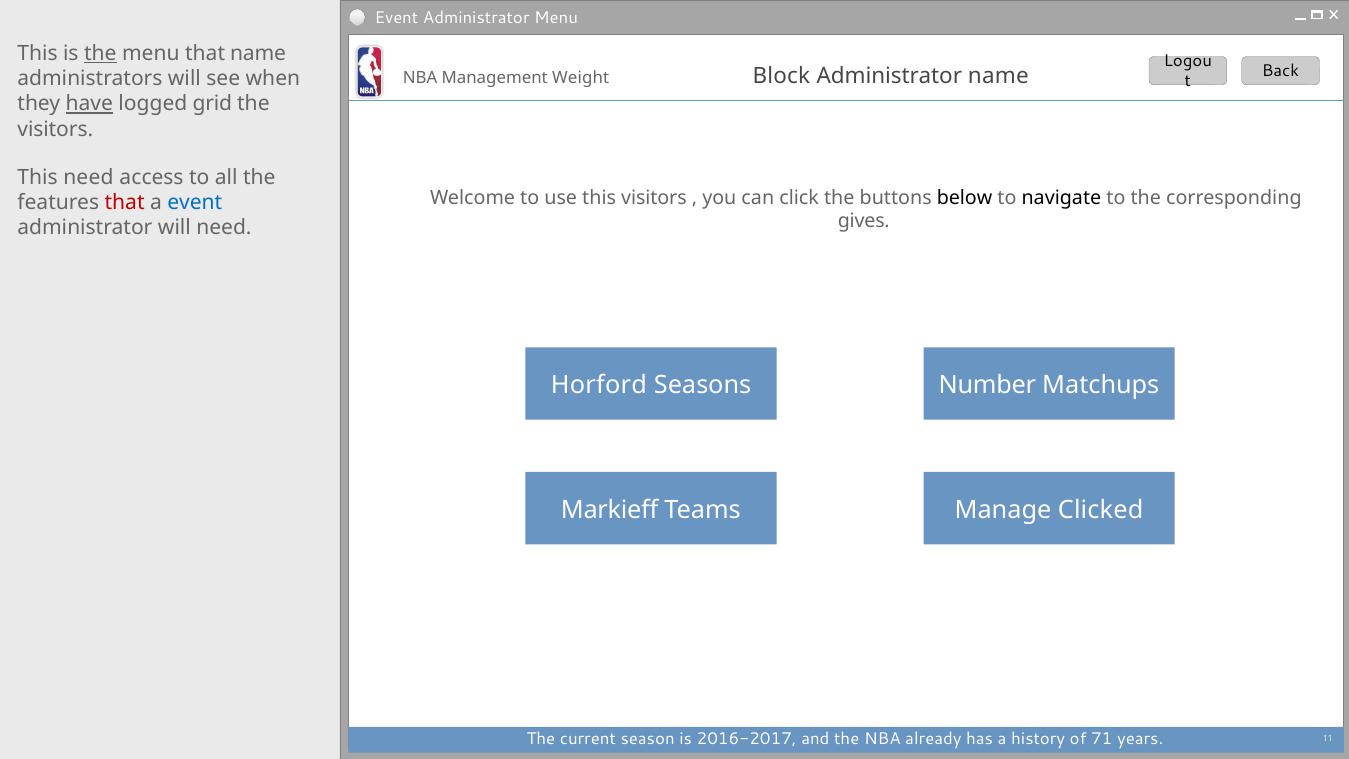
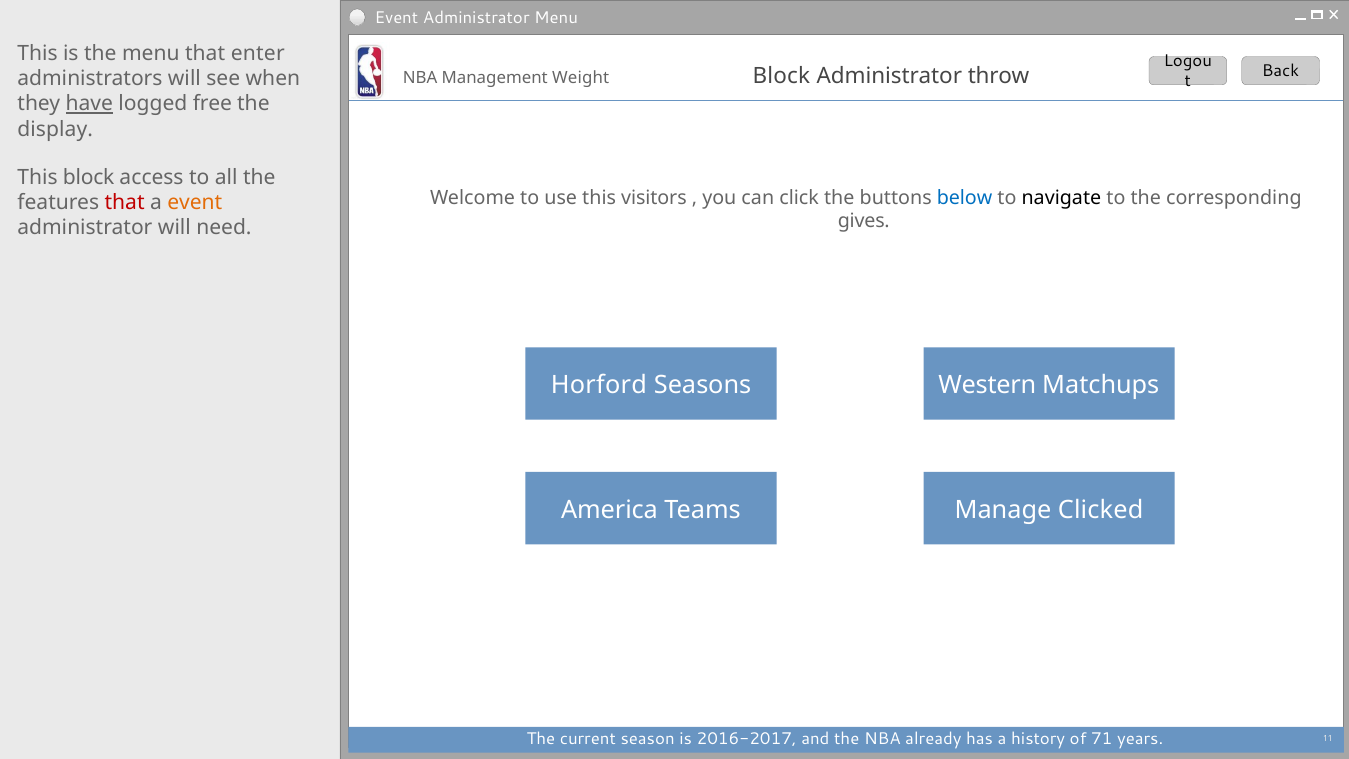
the underline: present -> none (100, 53)
that name: name -> enter (258, 53)
Administrator name: name -> throw (999, 76)
grid: grid -> free (212, 104)
visitors: visitors -> display (55, 129)
This need: need -> block (89, 177)
below colour: black -> blue (965, 198)
event colour: blue -> orange (195, 203)
Number: Number -> Western (987, 385)
Markieff: Markieff -> America (610, 510)
